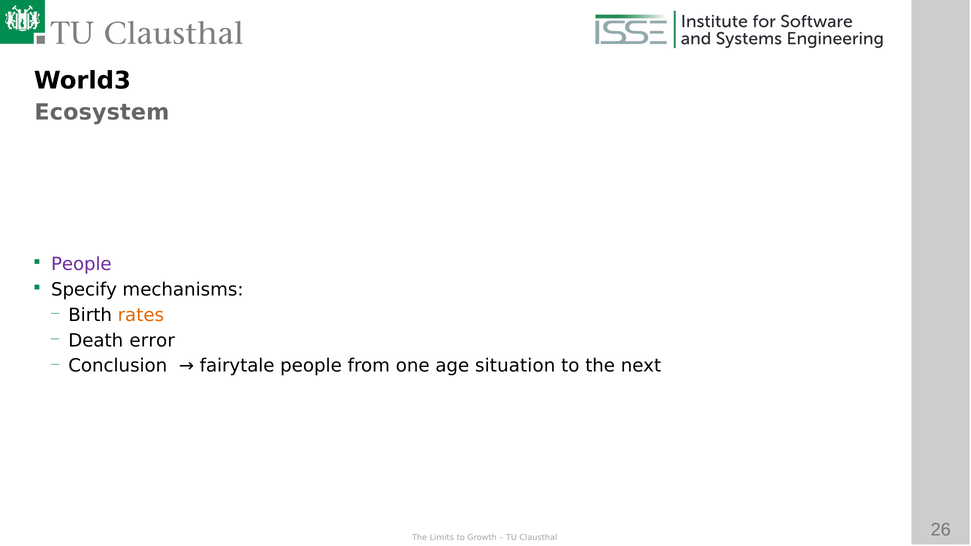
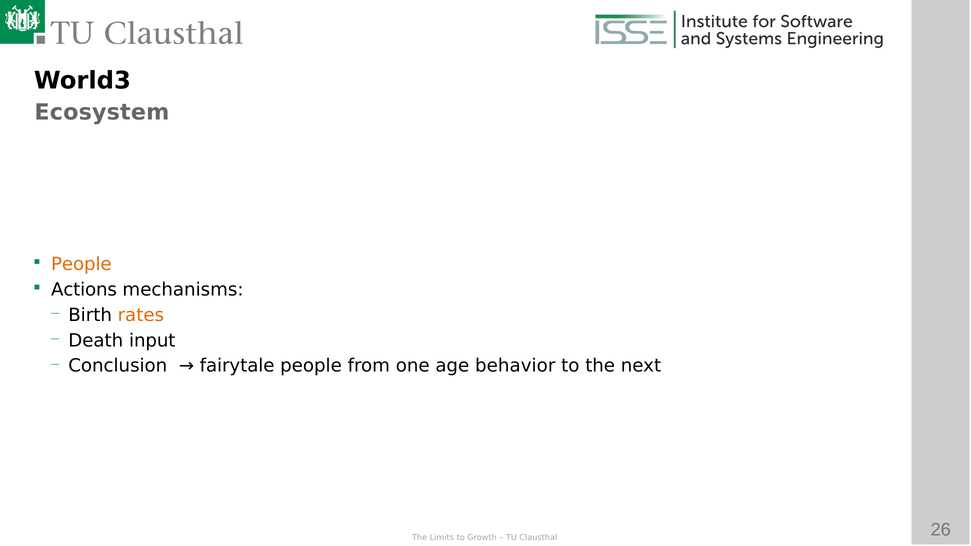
People colour: purple -> orange (81, 264)
Specify: Specify -> Actions (84, 290)
error: error -> input (152, 341)
situation: situation -> behavior (515, 366)
